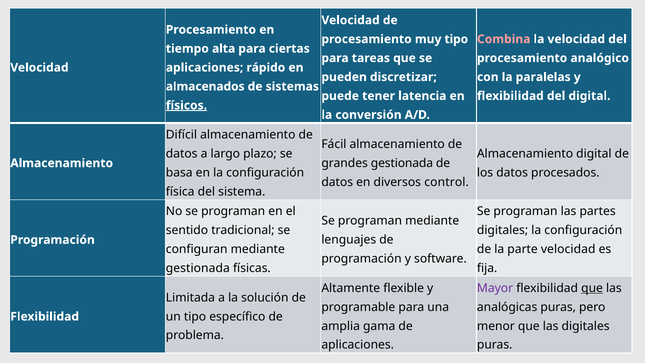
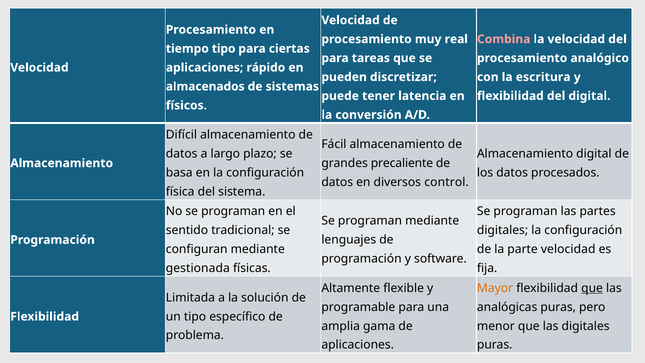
muy tipo: tipo -> real (456, 39)
tiempo alta: alta -> tipo (224, 49)
paralelas: paralelas -> escritura (543, 77)
físicos underline: present -> none (186, 105)
grandes gestionada: gestionada -> precaliente (402, 163)
Mayor colour: purple -> orange (495, 288)
